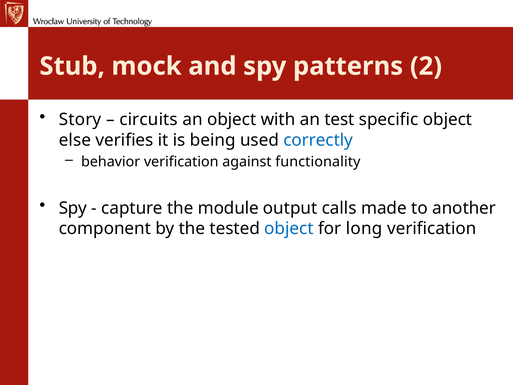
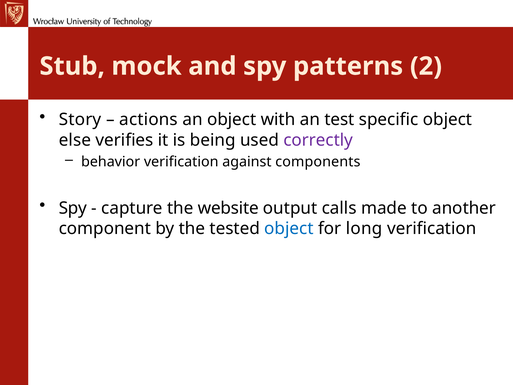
circuits: circuits -> actions (149, 120)
correctly colour: blue -> purple (318, 140)
functionality: functionality -> components (318, 162)
module: module -> website (228, 208)
